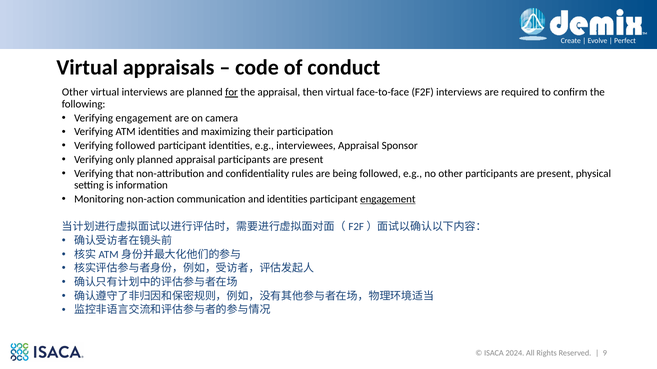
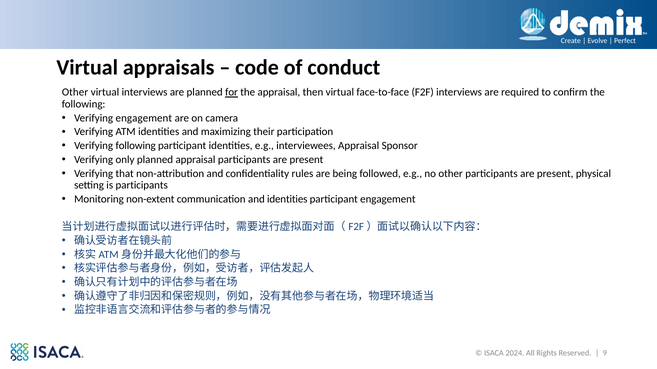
Verifying followed: followed -> following (136, 146)
is information: information -> participants (142, 185)
non-action: non-action -> non-extent (150, 199)
engagement underline: present -> none (388, 199)
